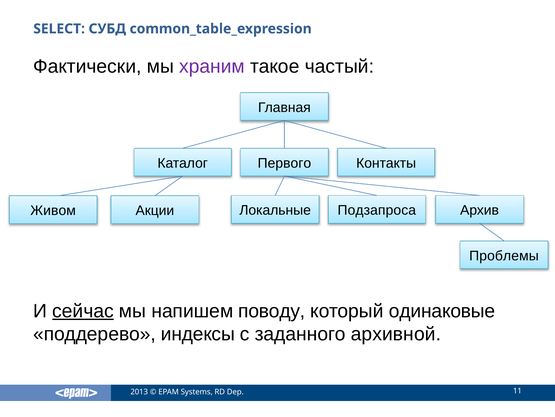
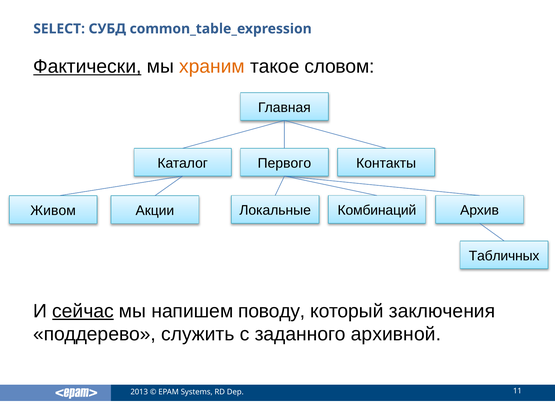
Фактически underline: none -> present (87, 66)
храним colour: purple -> orange (212, 66)
частый: частый -> словом (340, 66)
Подзапроса: Подзапроса -> Комбинаций (377, 210)
Проблемы: Проблемы -> Табличных (504, 255)
одинаковые: одинаковые -> заключения (442, 310)
индексы: индексы -> служить (198, 334)
